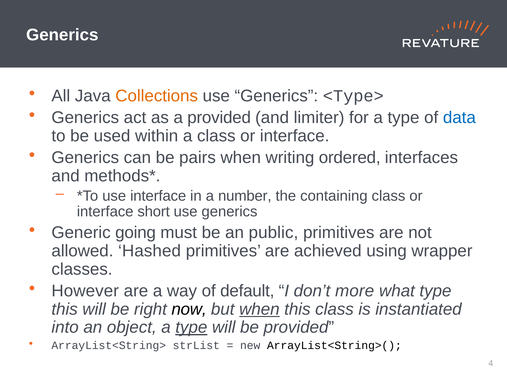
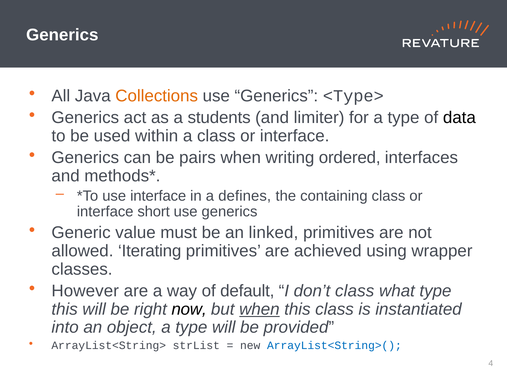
a provided: provided -> students (219, 118)
data colour: blue -> black (459, 118)
number: number -> defines (245, 196)
going: going -> value (135, 233)
public: public -> linked (273, 233)
Hashed: Hashed -> Iterating (150, 251)
don’t more: more -> class (355, 291)
type underline: present -> none (191, 328)
ArrayList<String>( colour: black -> blue (334, 346)
